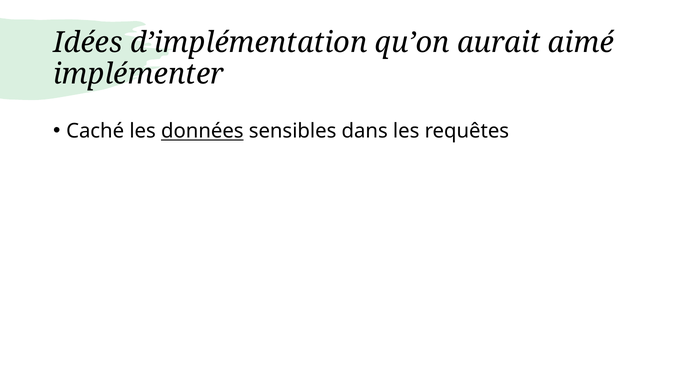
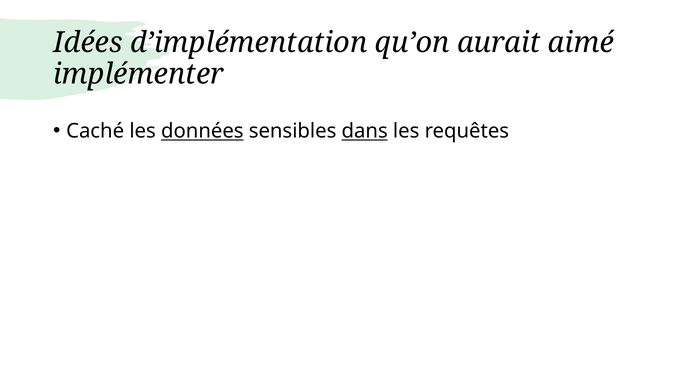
dans underline: none -> present (365, 131)
